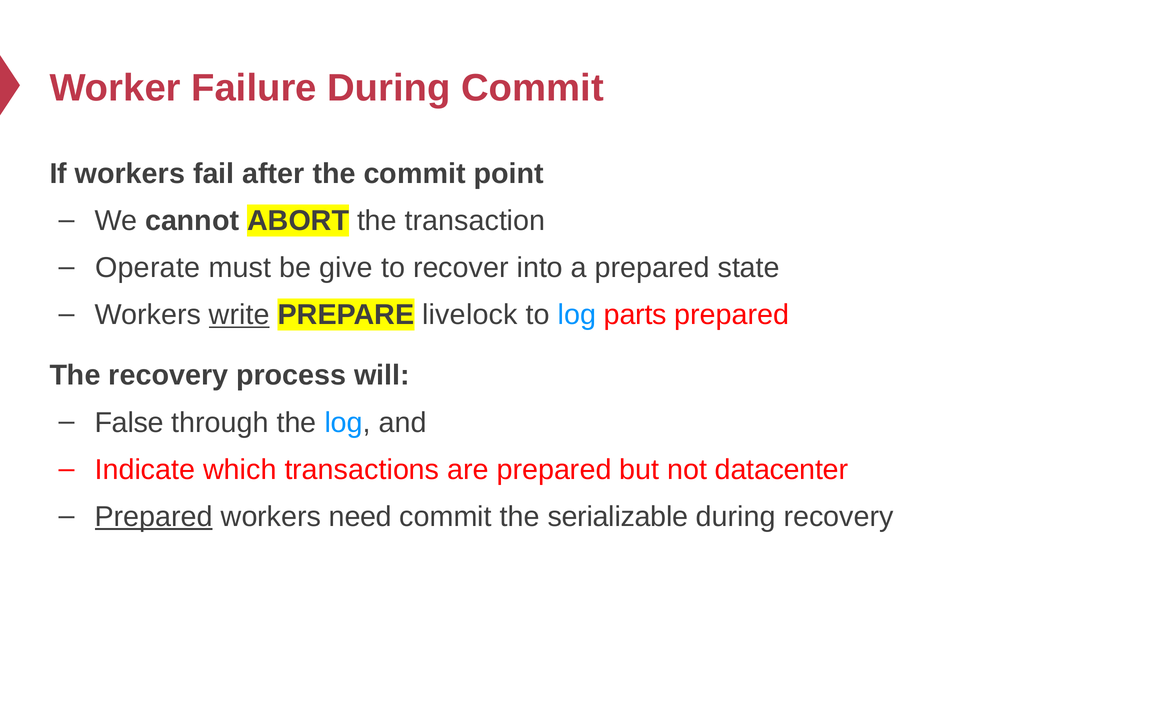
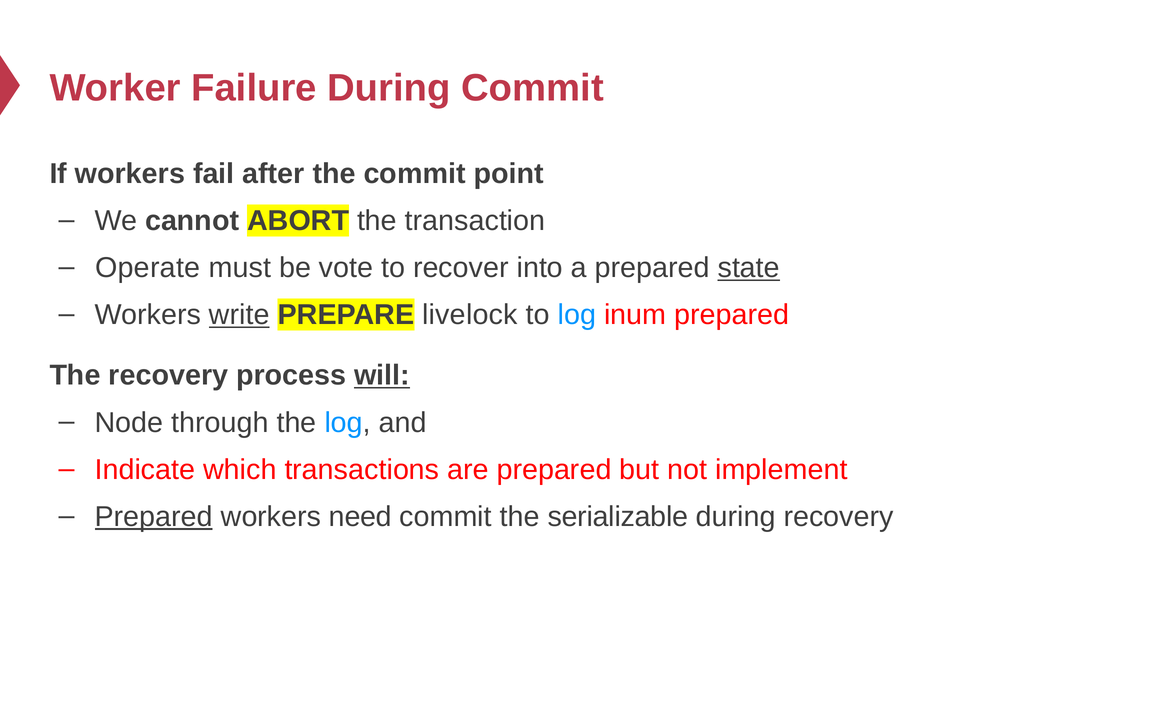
give: give -> vote (346, 268)
state underline: none -> present (749, 268)
parts: parts -> inum (635, 315)
will underline: none -> present (382, 376)
False: False -> Node (129, 423)
datacenter: datacenter -> implement (781, 470)
